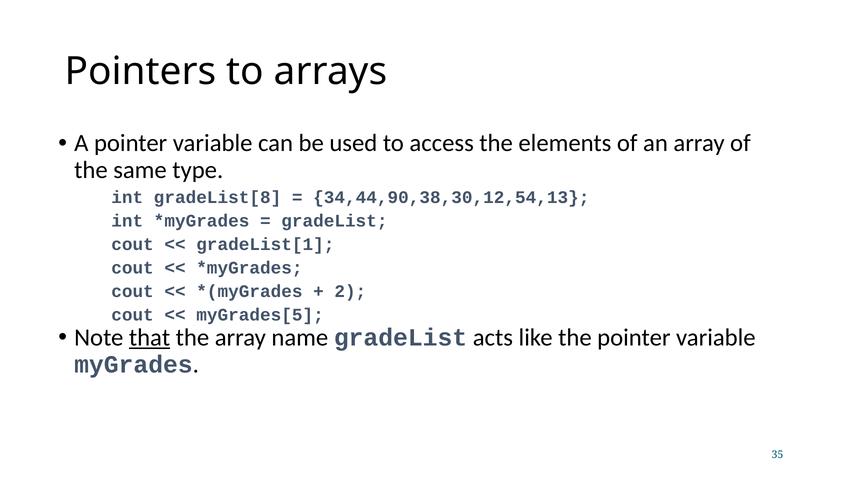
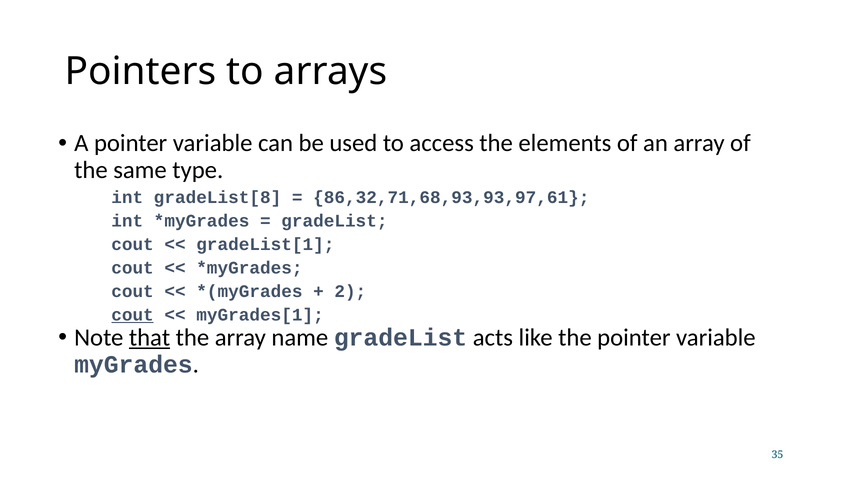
34,44,90,38,30,12,54,13: 34,44,90,38,30,12,54,13 -> 86,32,71,68,93,93,97,61 (451, 197)
cout underline: none -> present (133, 315)
myGrades[5: myGrades[5 -> myGrades[1 (260, 315)
